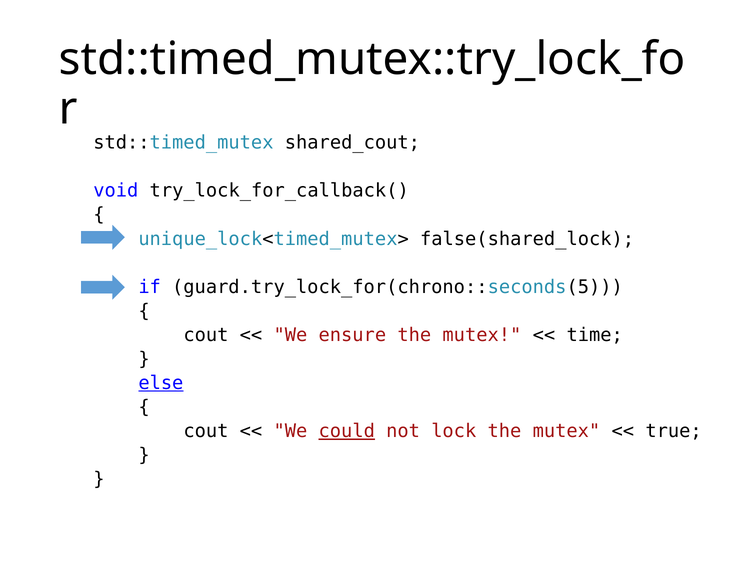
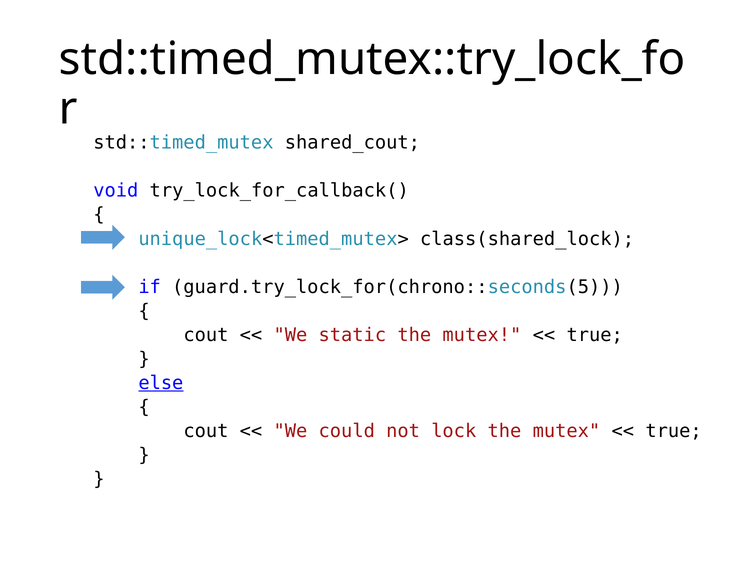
false(shared_lock: false(shared_lock -> class(shared_lock (527, 239)
ensure: ensure -> static (352, 335)
time: time -> true (595, 335)
could underline: present -> none (347, 431)
